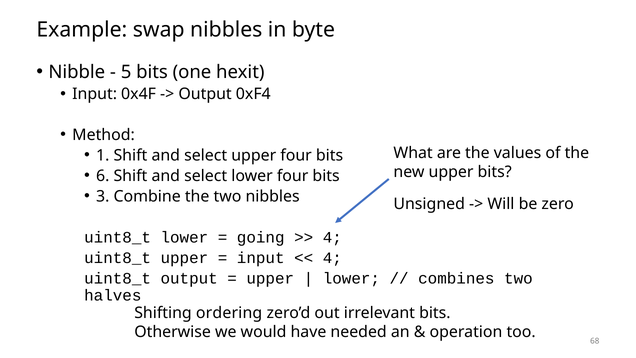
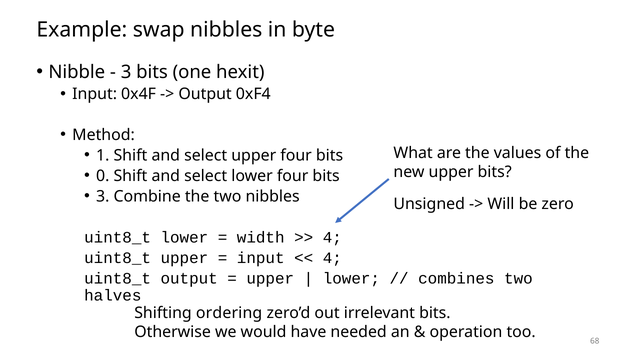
5: 5 -> 3 (126, 72)
6: 6 -> 0 (103, 176)
going: going -> width (261, 237)
